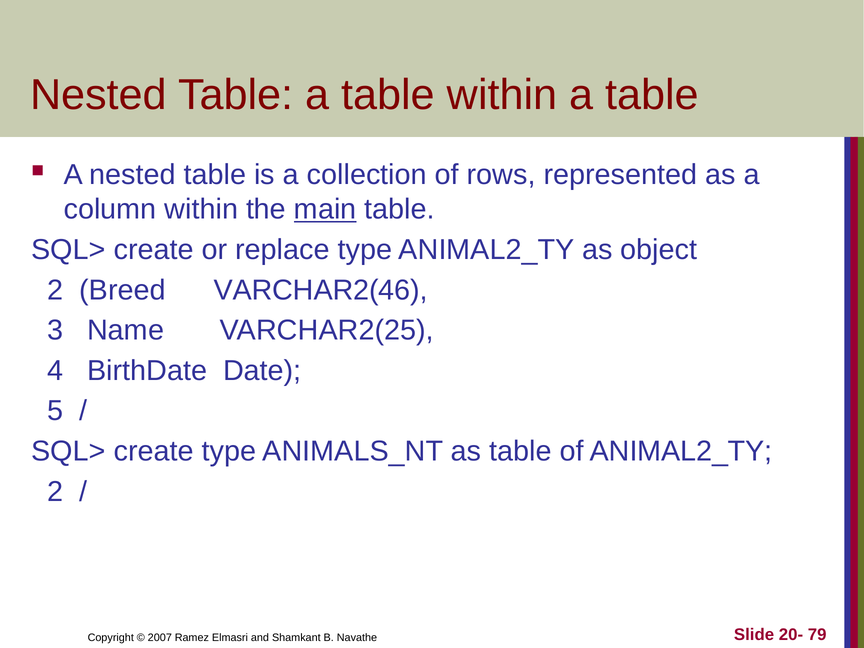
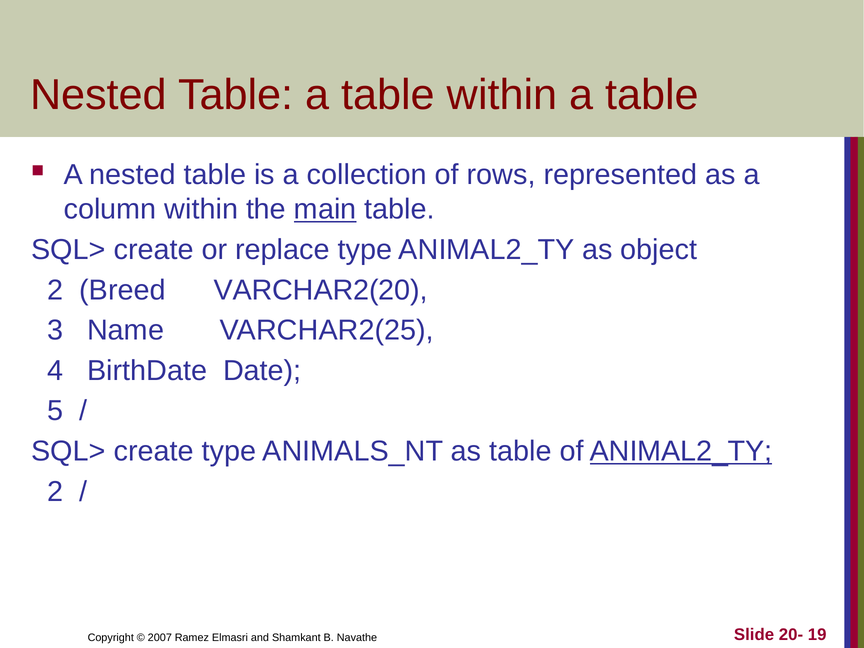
VARCHAR2(46: VARCHAR2(46 -> VARCHAR2(20 (321, 290)
ANIMAL2_TY underline: none -> present (681, 451)
79: 79 -> 19 (817, 635)
